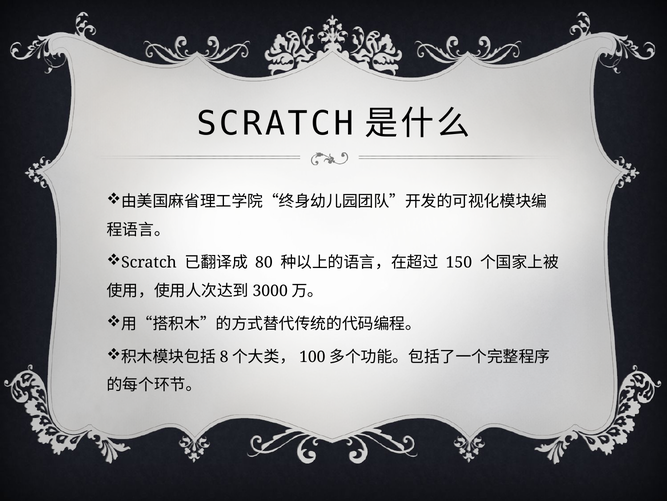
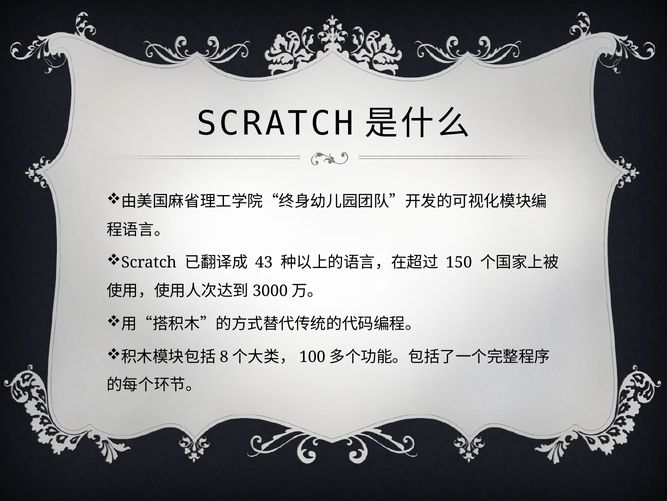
80: 80 -> 43 (264, 262)
